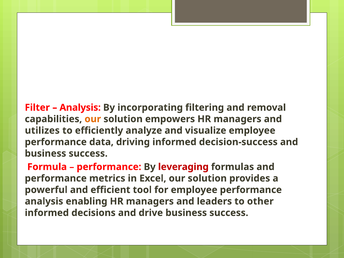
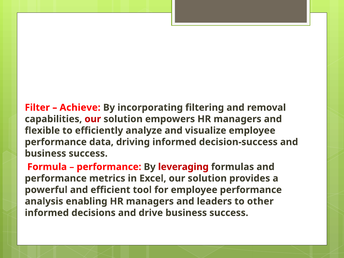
Analysis: Analysis -> Achieve (80, 108)
our colour: orange -> red (93, 119)
utilizes: utilizes -> flexible (42, 131)
